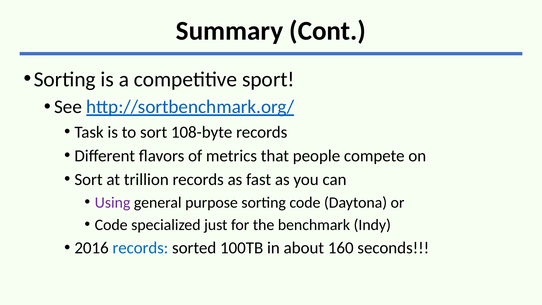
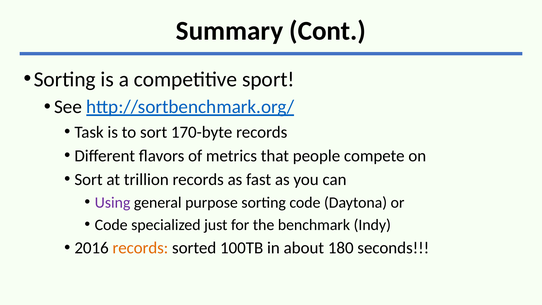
108-byte: 108-byte -> 170-byte (202, 132)
records colour: blue -> orange (140, 248)
160: 160 -> 180 (341, 248)
